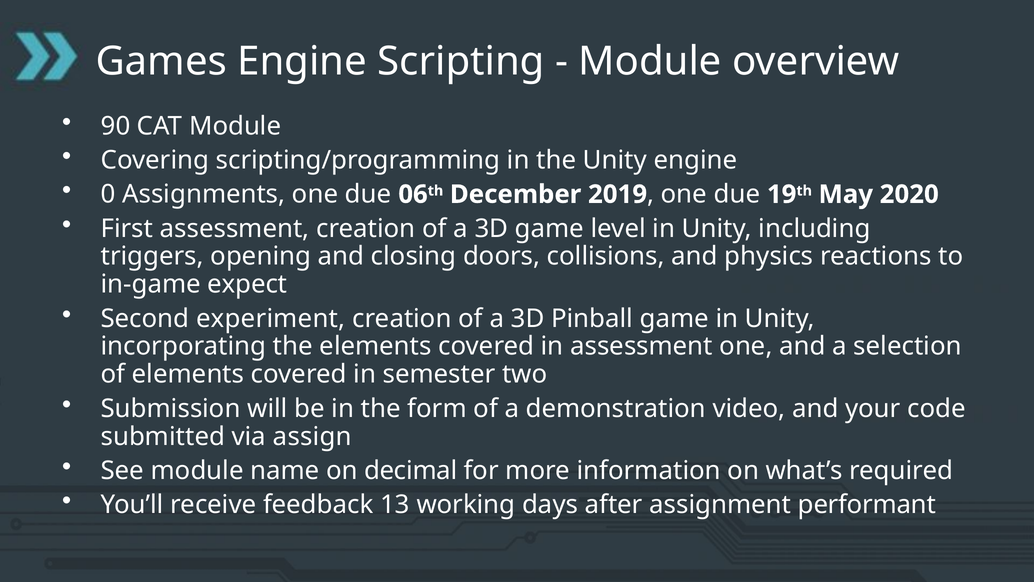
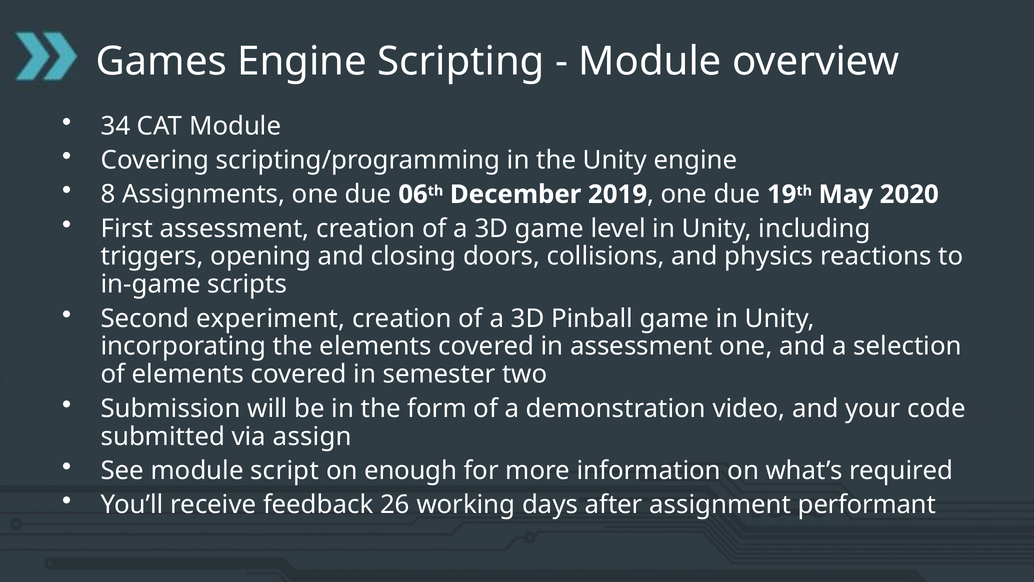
90: 90 -> 34 (116, 126)
0: 0 -> 8 (108, 194)
expect: expect -> scripts (247, 284)
name: name -> script (285, 470)
decimal: decimal -> enough (411, 470)
13: 13 -> 26 (395, 504)
